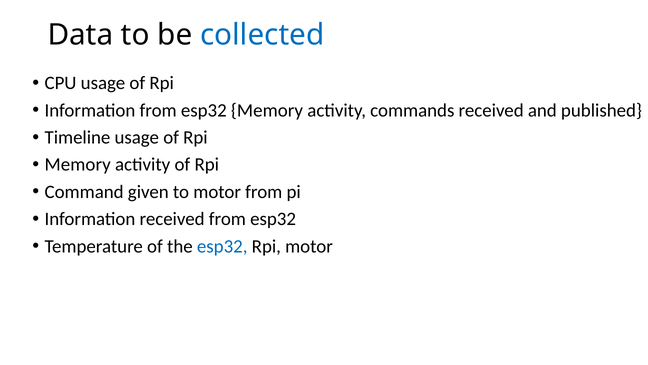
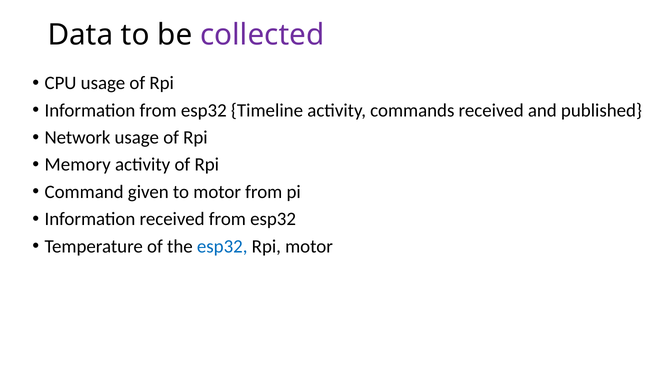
collected colour: blue -> purple (262, 35)
esp32 Memory: Memory -> Timeline (267, 110)
Timeline: Timeline -> Network (78, 137)
